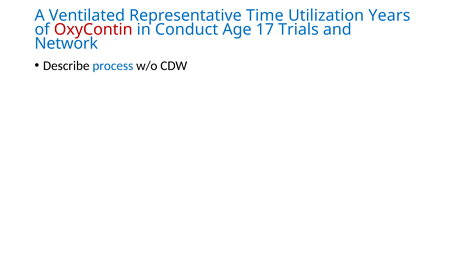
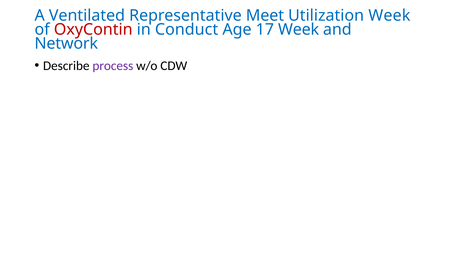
Time: Time -> Meet (265, 16)
Utilization Years: Years -> Week (389, 16)
17 Trials: Trials -> Week (299, 30)
process colour: blue -> purple (113, 66)
